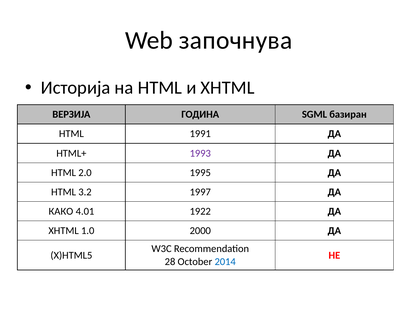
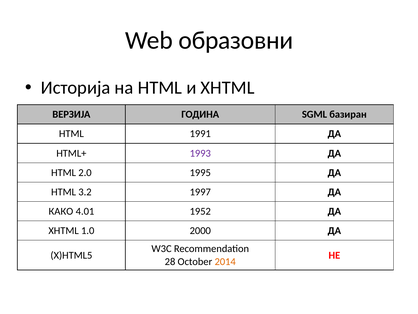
започнува: започнува -> образовни (236, 40)
1922: 1922 -> 1952 (200, 211)
2014 colour: blue -> orange (225, 261)
